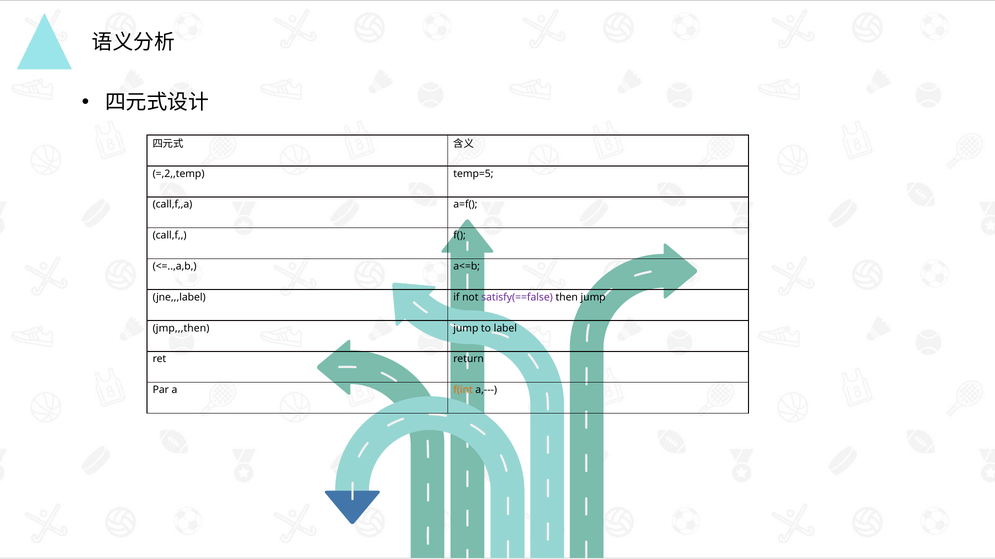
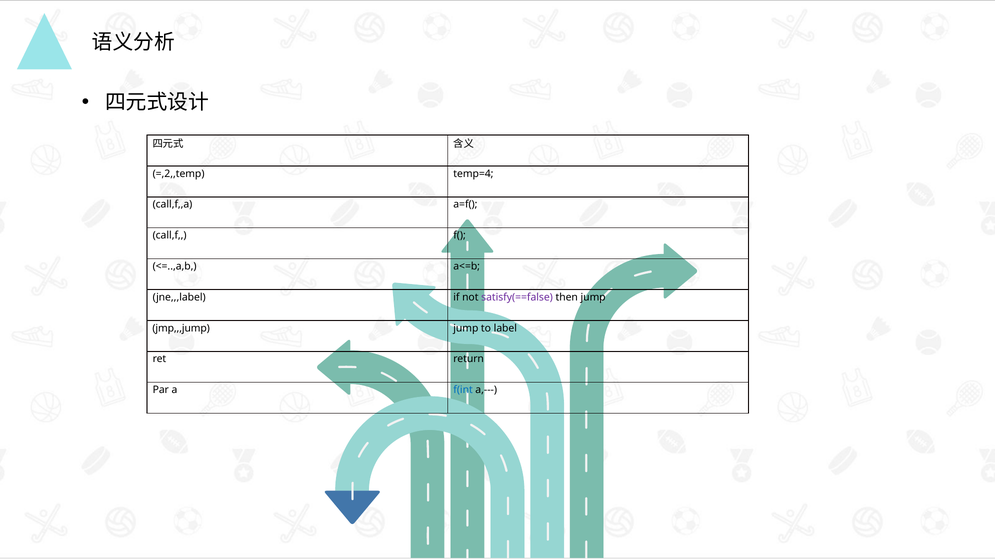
temp=5: temp=5 -> temp=4 (473, 174)
jmp,,,then: jmp,,,then -> jmp,,,jump (181, 329)
f(int colour: orange -> blue (463, 390)
